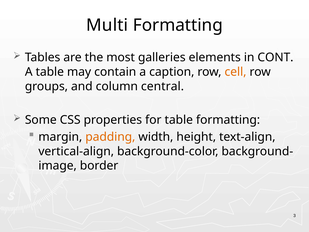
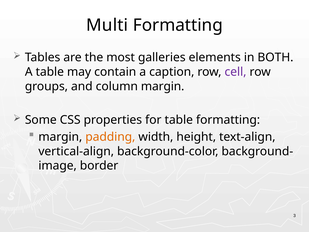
CONT: CONT -> BOTH (275, 57)
cell colour: orange -> purple (235, 72)
column central: central -> margin (163, 86)
